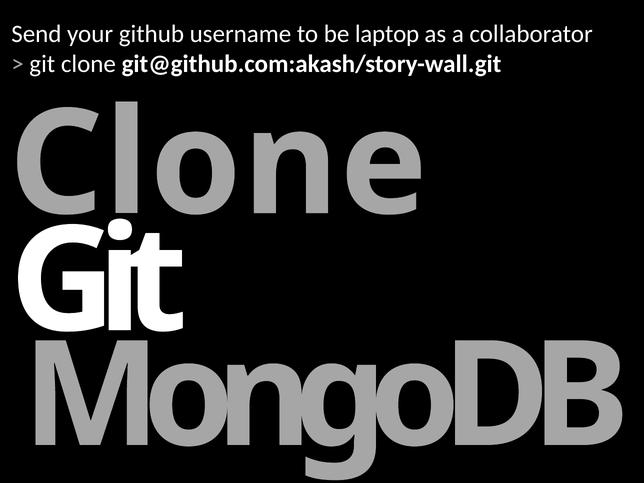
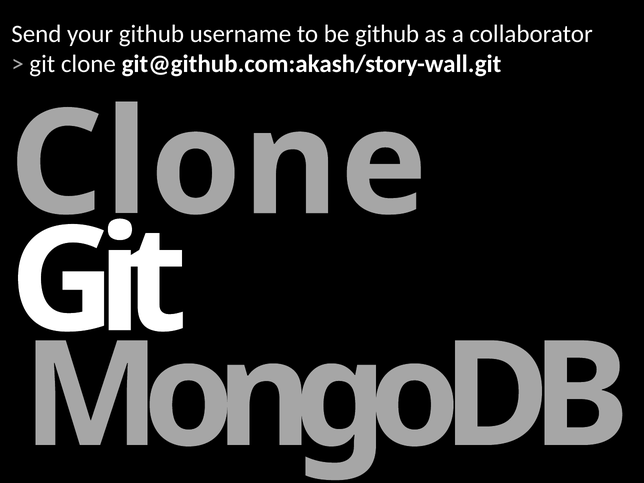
be laptop: laptop -> github (387, 34)
